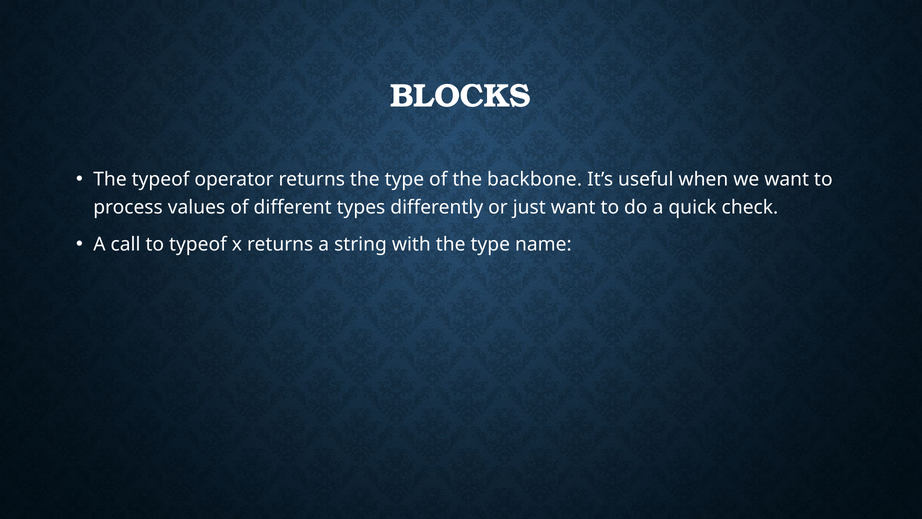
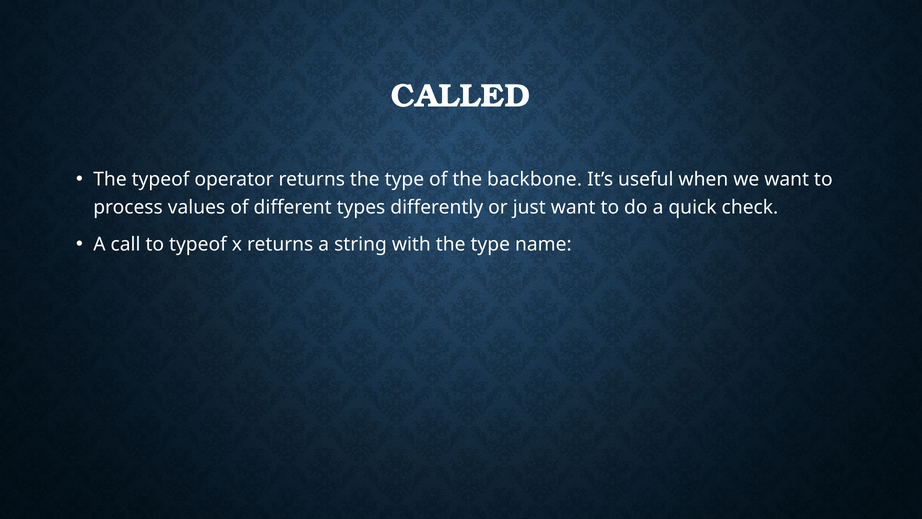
BLOCKS: BLOCKS -> CALLED (460, 96)
